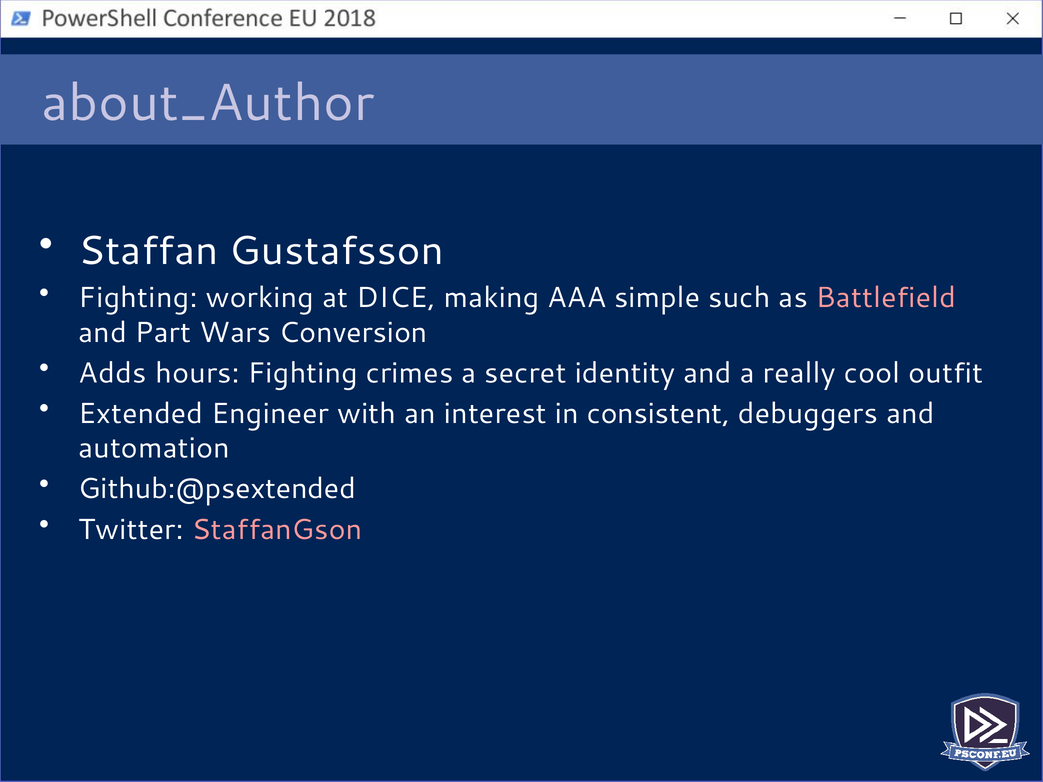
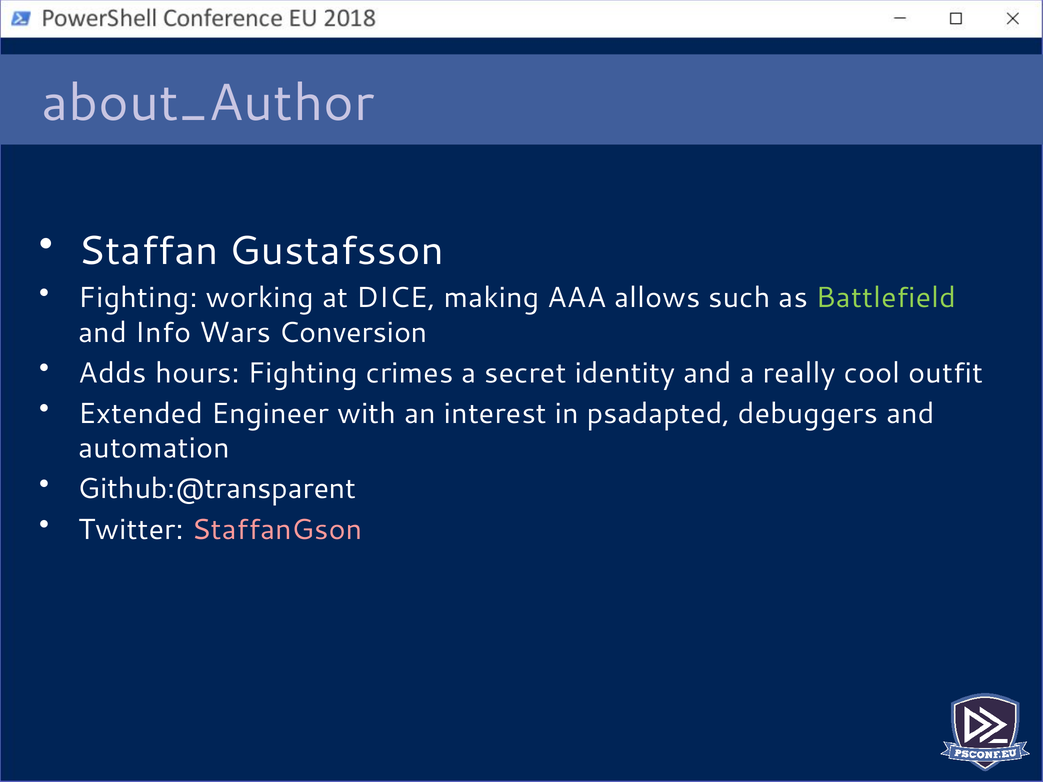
simple: simple -> allows (657, 298)
Battlefield colour: pink -> light green (886, 298)
Part: Part -> Info (163, 333)
consistent: consistent -> psadapted (658, 414)
Github:@psextended: Github:@psextended -> Github:@transparent (217, 489)
